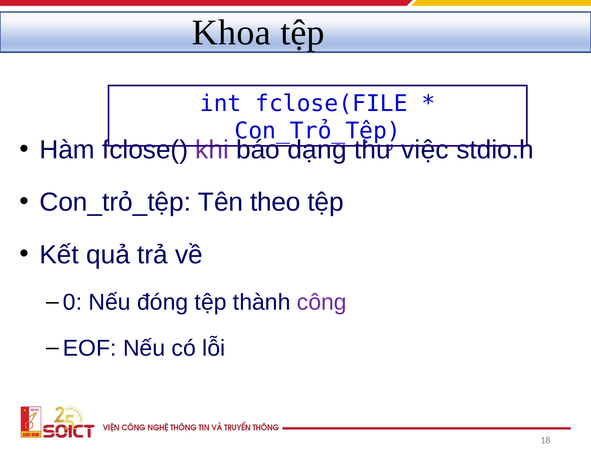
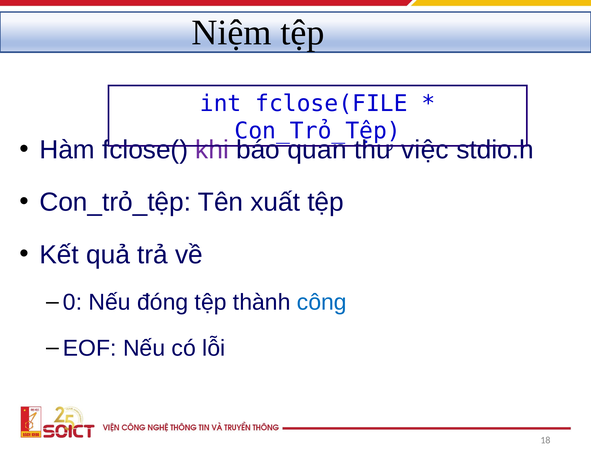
Khoa: Khoa -> Niệm (231, 33)
dạng: dạng -> quan (317, 150)
theo: theo -> xuất (275, 203)
công colour: purple -> blue (322, 303)
